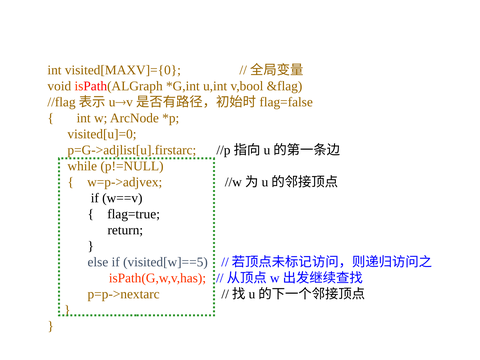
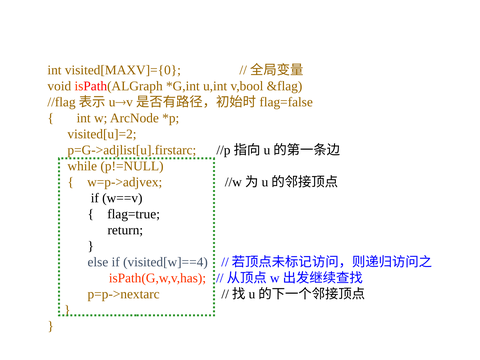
visited[u]=0: visited[u]=0 -> visited[u]=2 (102, 134)
visited[w]==5: visited[w]==5 -> visited[w]==4 (165, 262)
